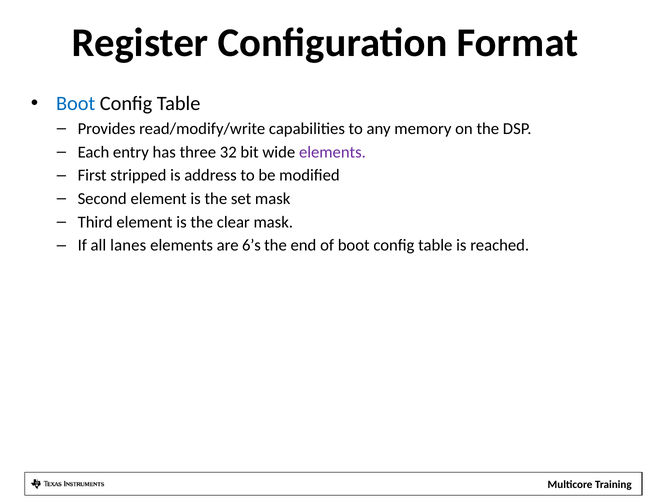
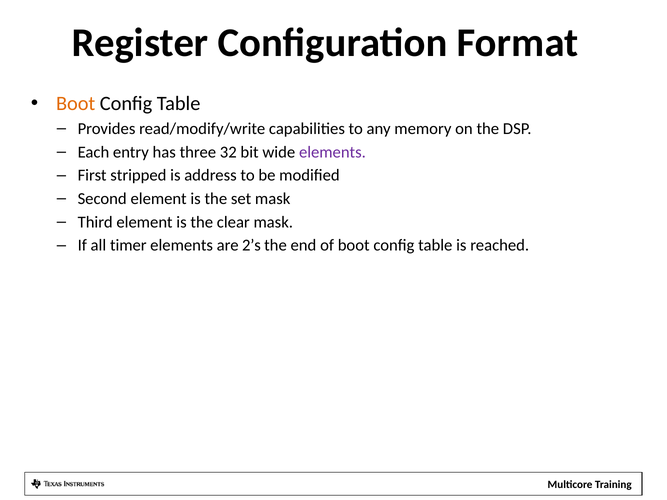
Boot colour: blue -> orange (76, 103)
lanes: lanes -> timer (128, 246)
6’s: 6’s -> 2’s (251, 246)
